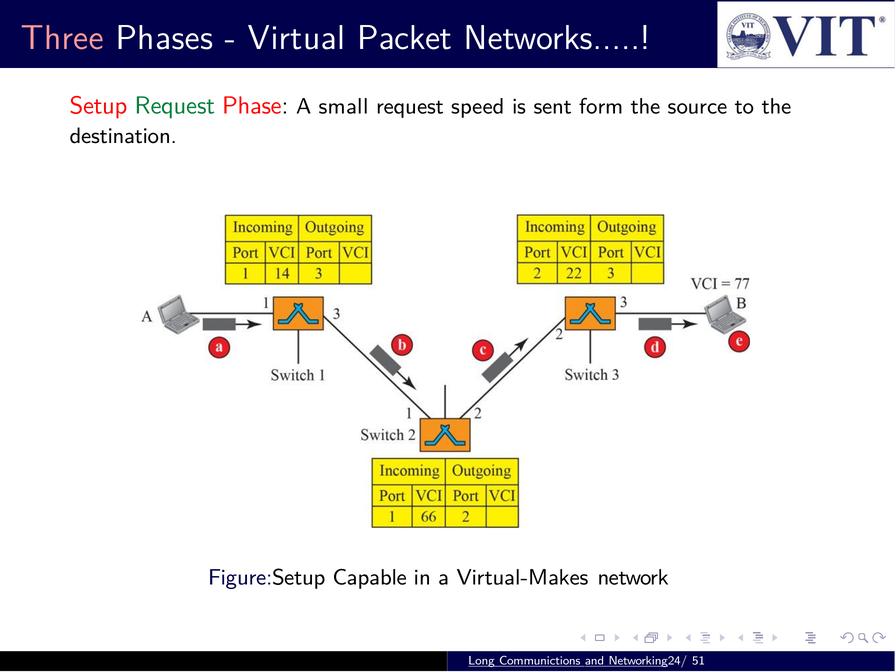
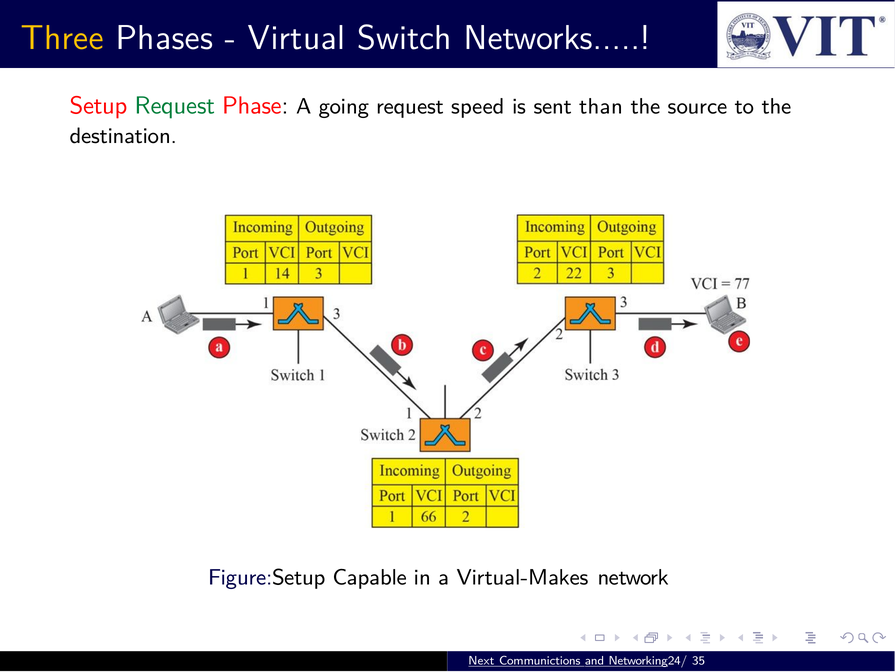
Three colour: pink -> yellow (62, 38)
Packet: Packet -> Switch (405, 38)
small: small -> going (344, 106)
form: form -> than (601, 106)
Long: Long -> Next (481, 661)
51: 51 -> 35 (699, 661)
